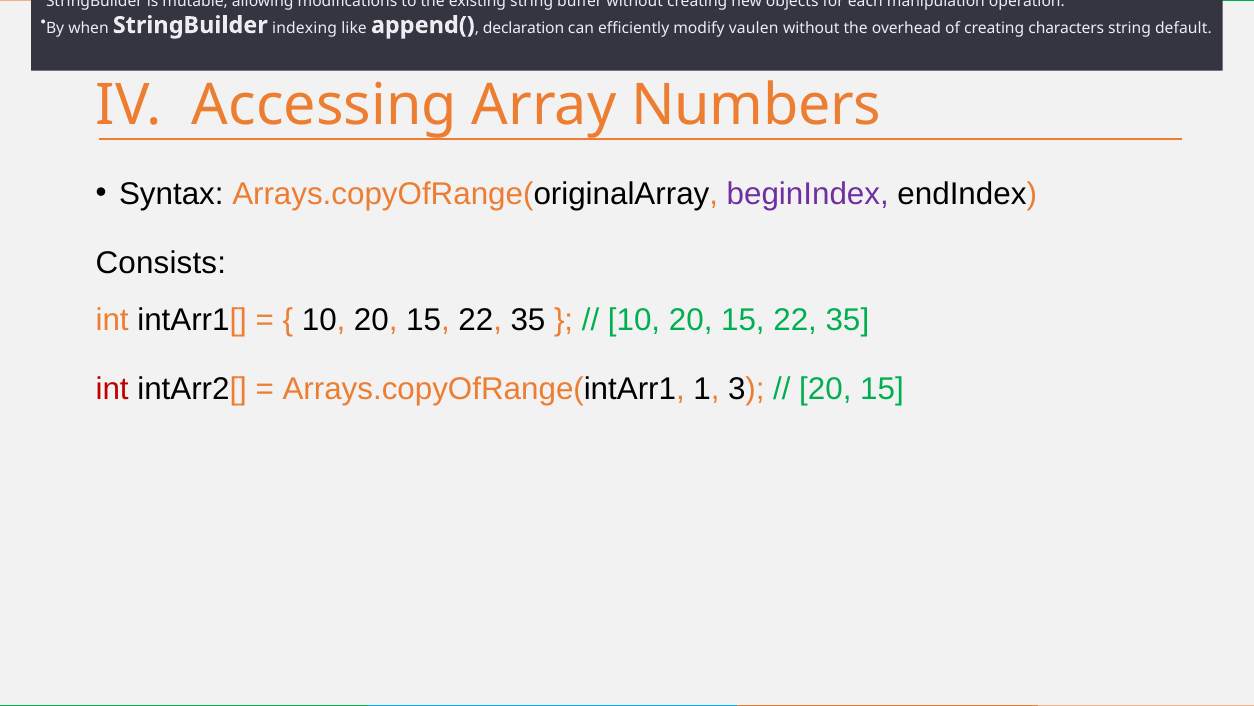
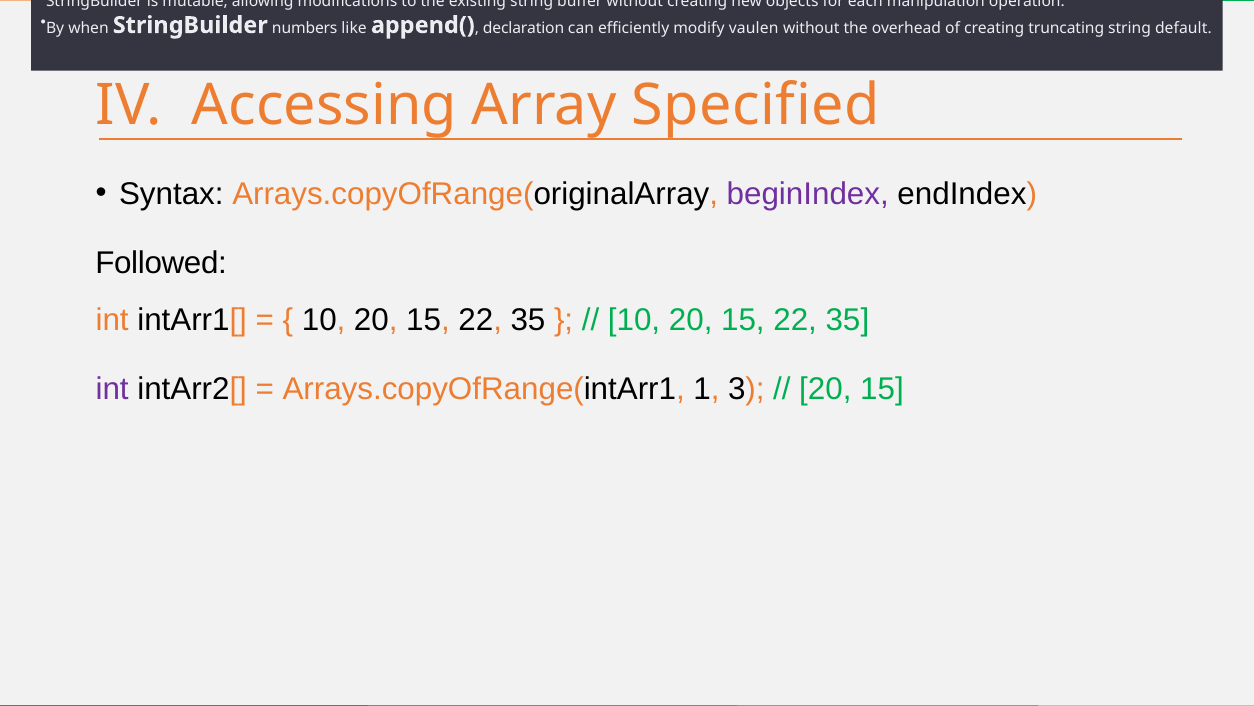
indexing: indexing -> numbers (305, 28)
characters: characters -> truncating (1066, 28)
Numbers: Numbers -> Specified (756, 105)
Consists: Consists -> Followed (161, 263)
int colour: red -> purple (112, 389)
